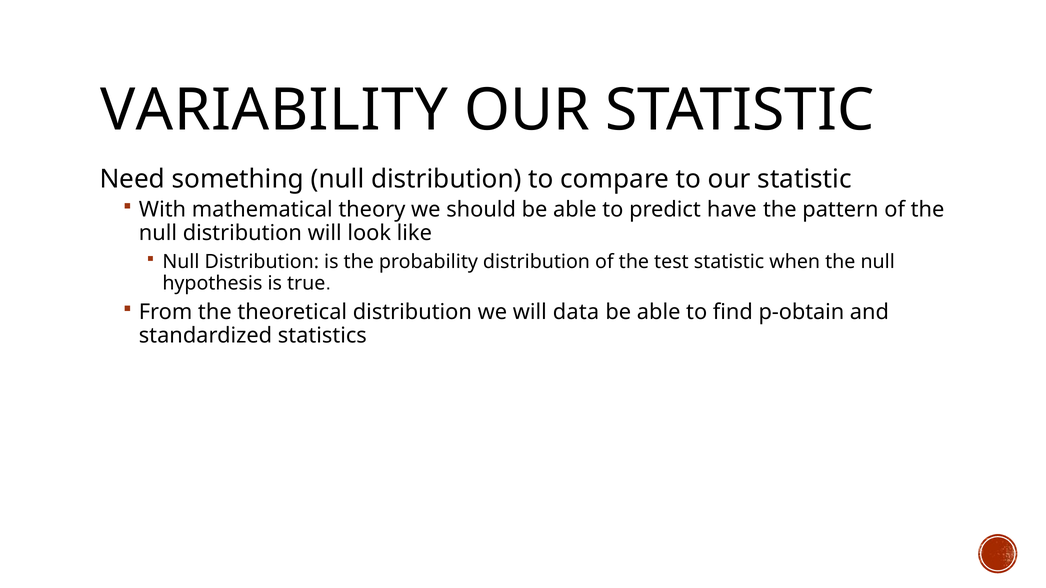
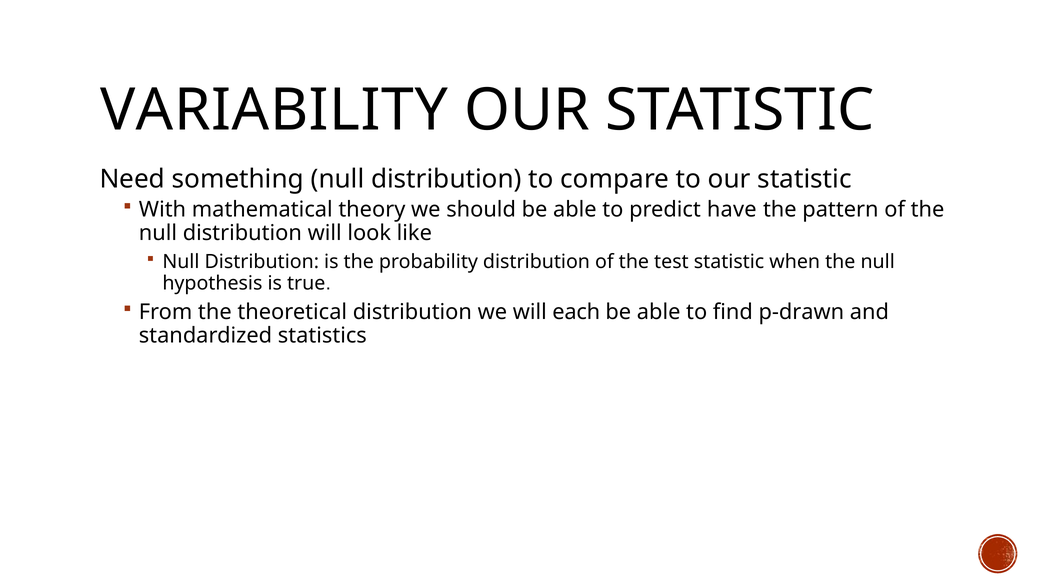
data: data -> each (576, 312)
p-obtain: p-obtain -> p-drawn (801, 312)
